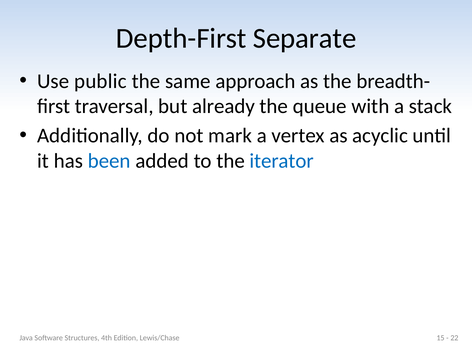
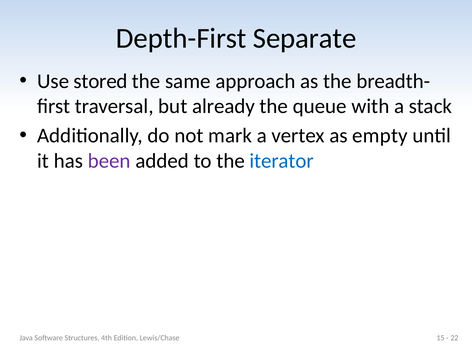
public: public -> stored (101, 81)
acyclic: acyclic -> empty (380, 136)
been colour: blue -> purple (109, 161)
